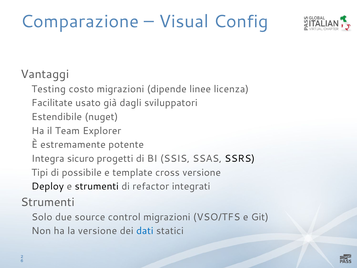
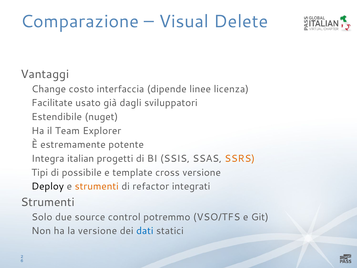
Config: Config -> Delete (241, 21)
Testing: Testing -> Change (49, 89)
costo migrazioni: migrazioni -> interfaccia (120, 89)
sicuro: sicuro -> italian (81, 158)
SSRS colour: black -> orange (240, 158)
strumenti colour: black -> orange (97, 186)
control migrazioni: migrazioni -> potremmo (167, 217)
